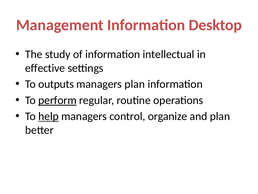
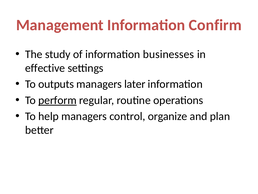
Desktop: Desktop -> Confirm (215, 25)
intellectual: intellectual -> businesses (169, 54)
managers plan: plan -> later (135, 84)
help underline: present -> none (49, 116)
